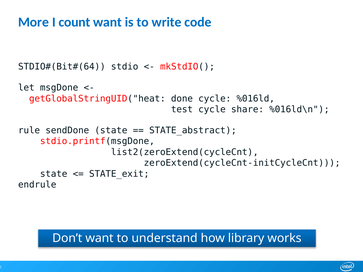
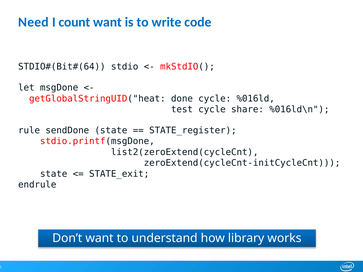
More: More -> Need (33, 22)
STATE_abstract: STATE_abstract -> STATE_register (193, 130)
